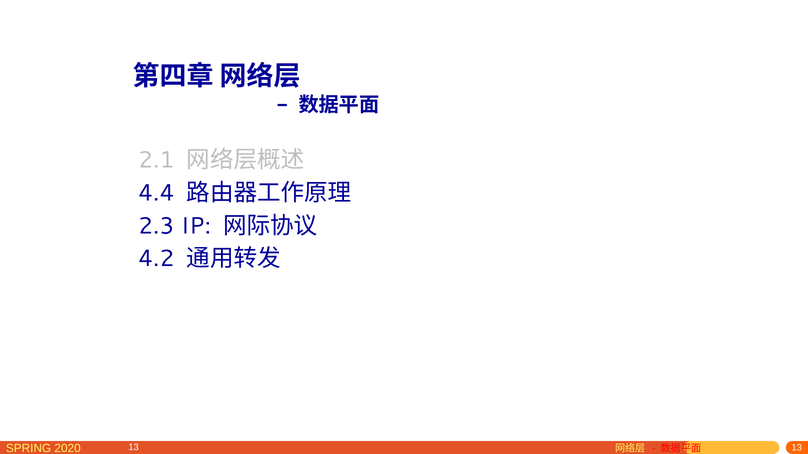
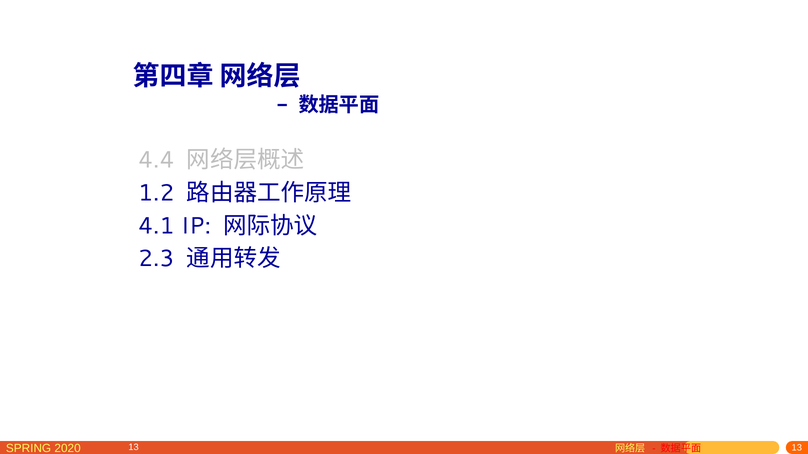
2.1: 2.1 -> 4.4 (156, 160)
4.4: 4.4 -> 1.2 (156, 193)
2.3: 2.3 -> 4.1 (156, 226)
4.2: 4.2 -> 2.3 (156, 259)
